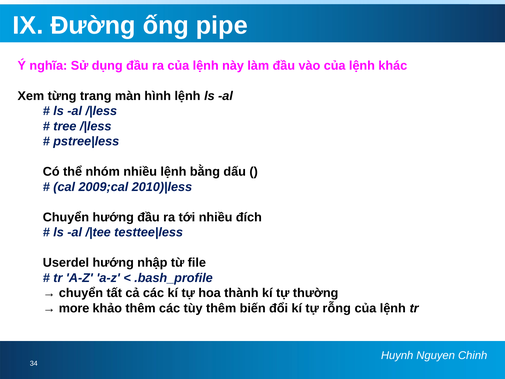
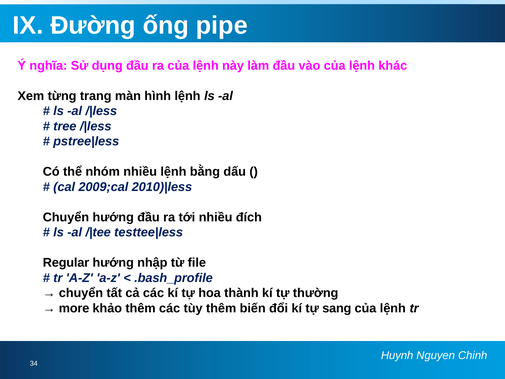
Userdel: Userdel -> Regular (66, 263)
rỗng: rỗng -> sang (337, 308)
